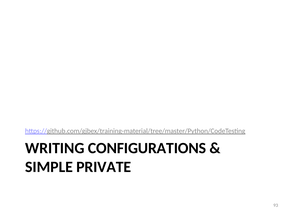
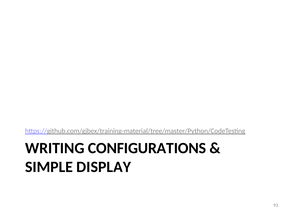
PRIVATE: PRIVATE -> DISPLAY (104, 167)
